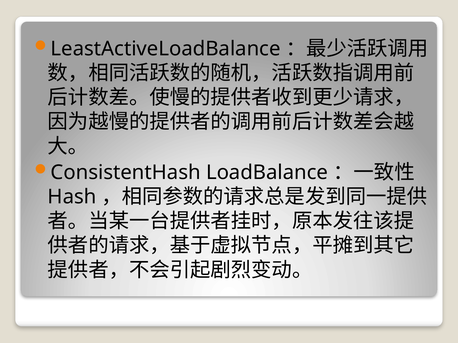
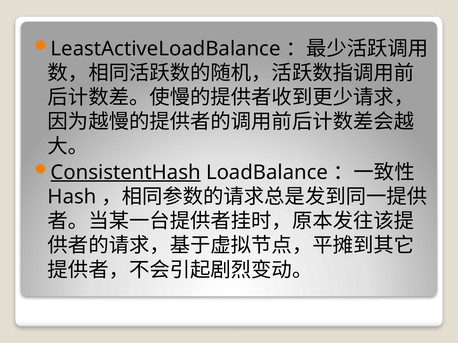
ConsistentHash underline: none -> present (126, 173)
